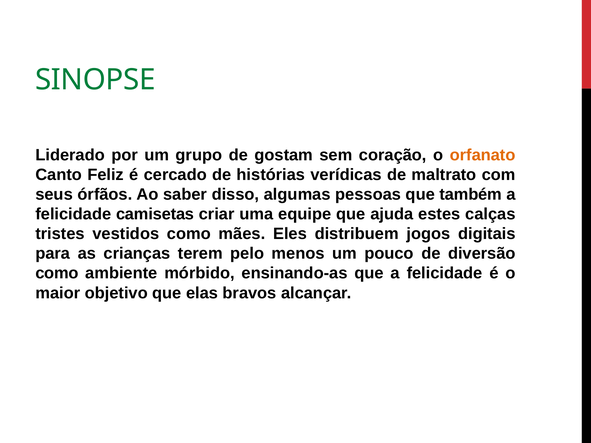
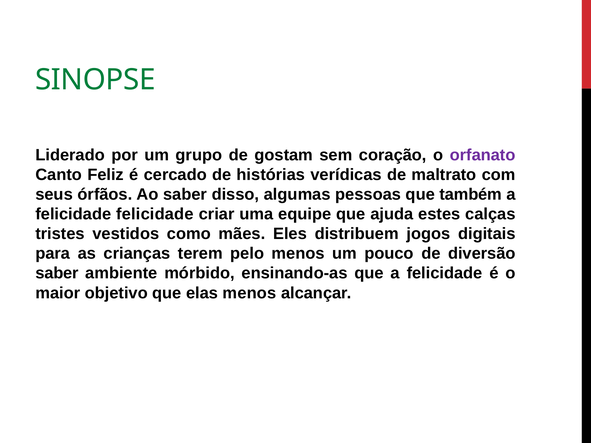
orfanato colour: orange -> purple (483, 155)
felicidade camisetas: camisetas -> felicidade (155, 214)
como: como -> saber (57, 273)
elas bravos: bravos -> menos (249, 293)
